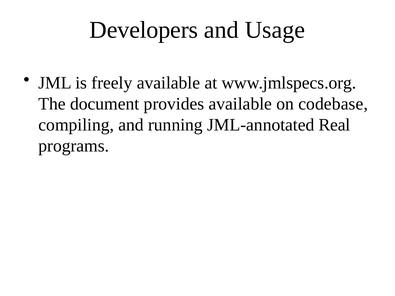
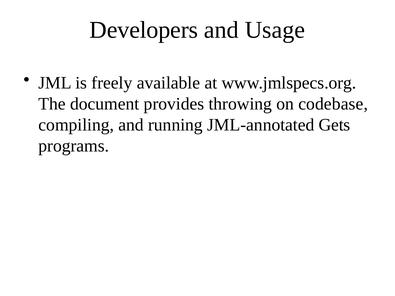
provides available: available -> throwing (240, 104)
Real: Real -> Gets (334, 125)
